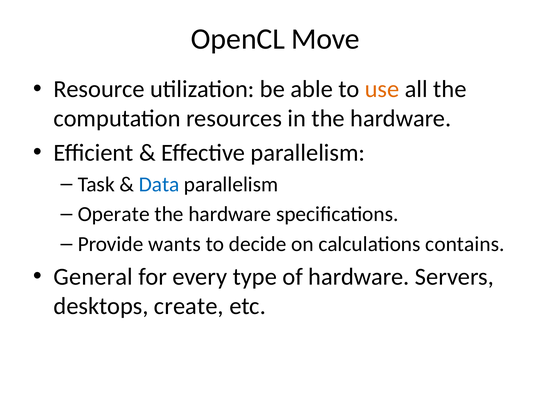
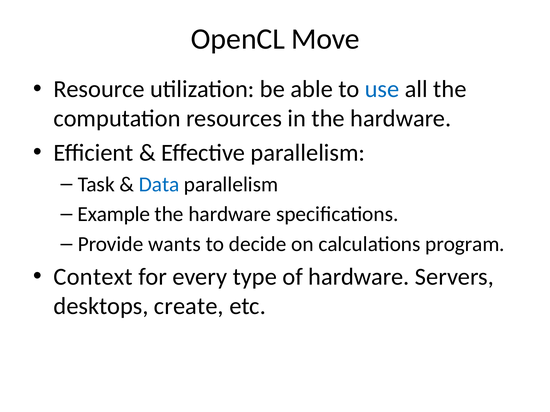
use colour: orange -> blue (382, 89)
Operate: Operate -> Example (114, 214)
contains: contains -> program (465, 244)
General: General -> Context (93, 277)
